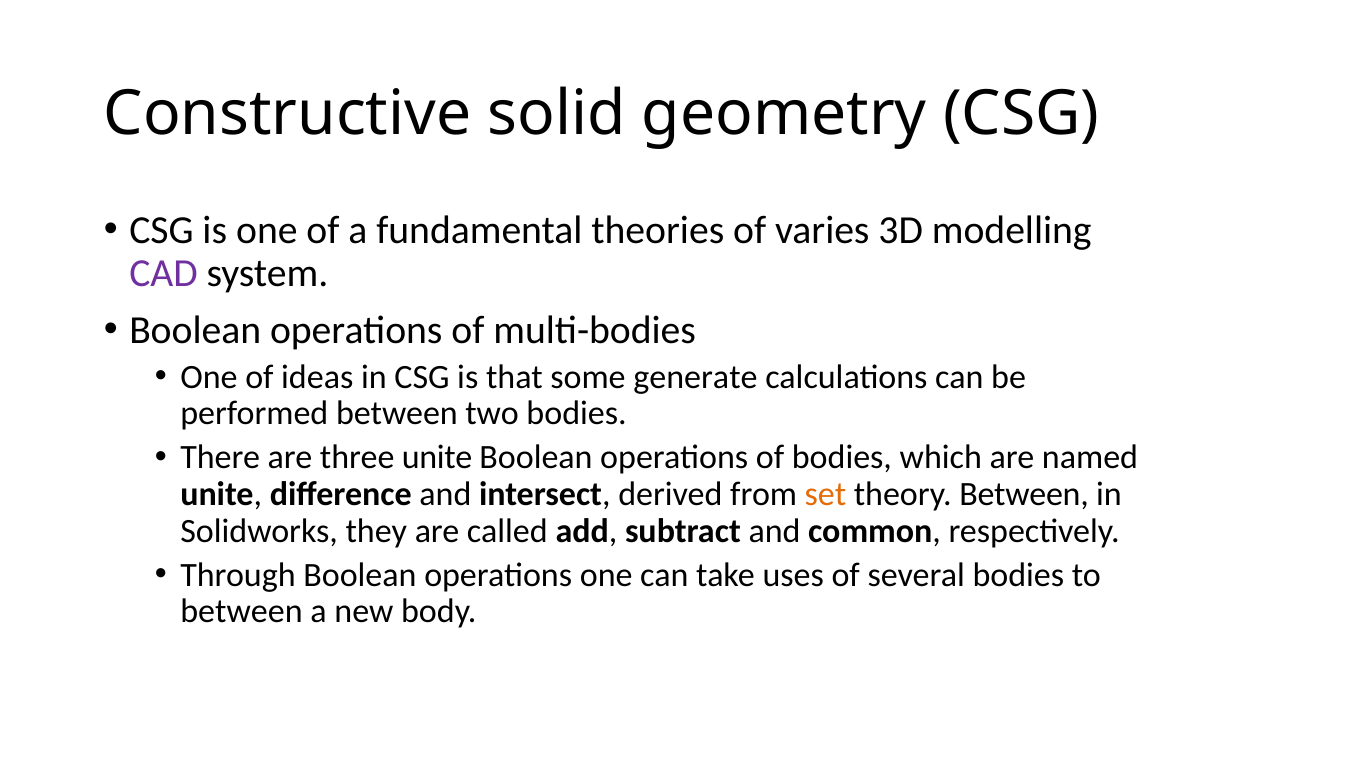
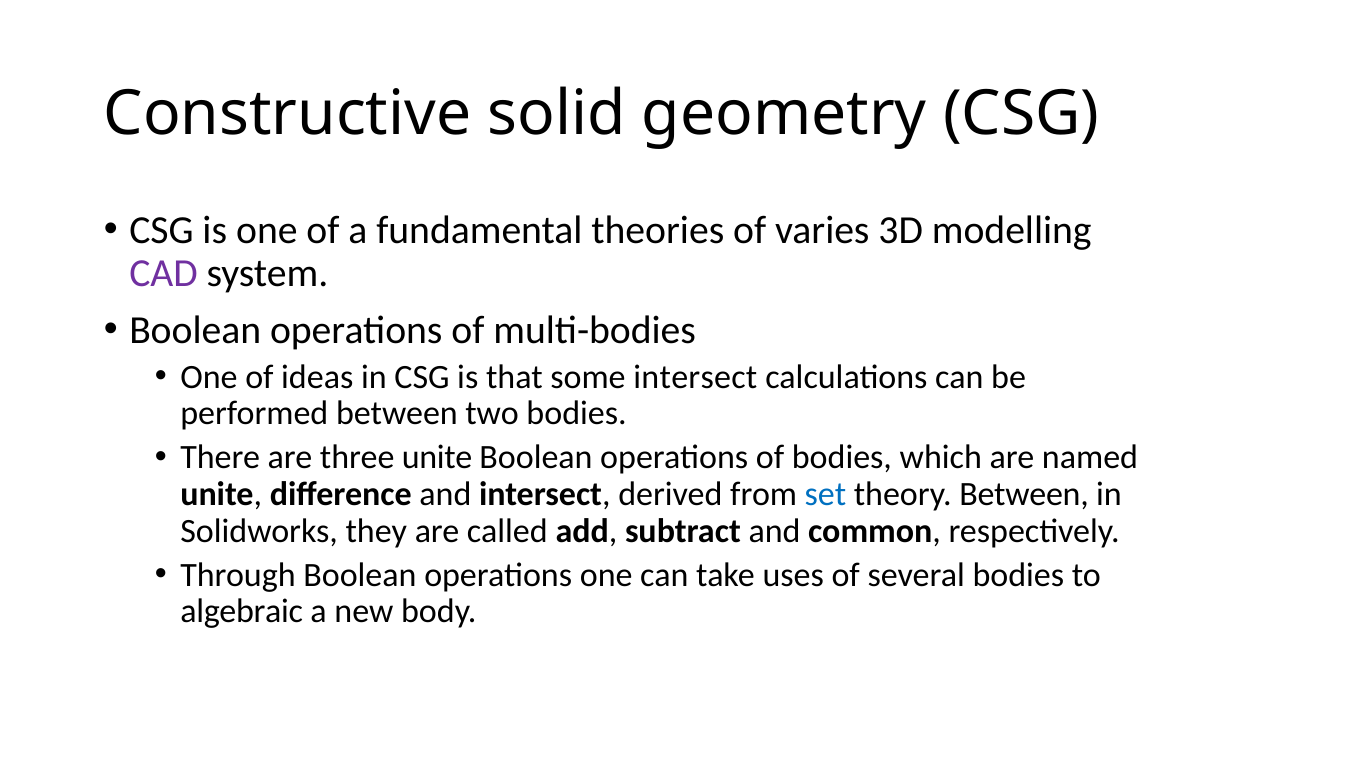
some generate: generate -> intersect (695, 377)
set colour: orange -> blue (825, 494)
between: between -> algebraic (242, 611)
